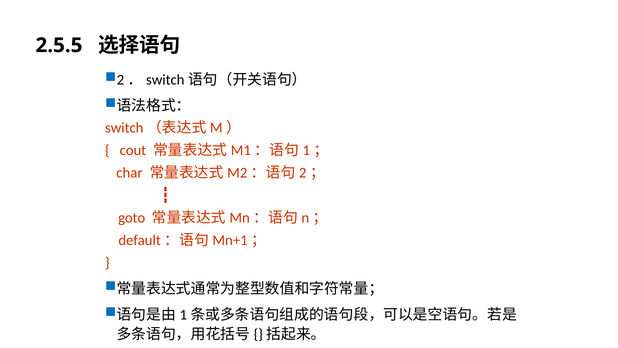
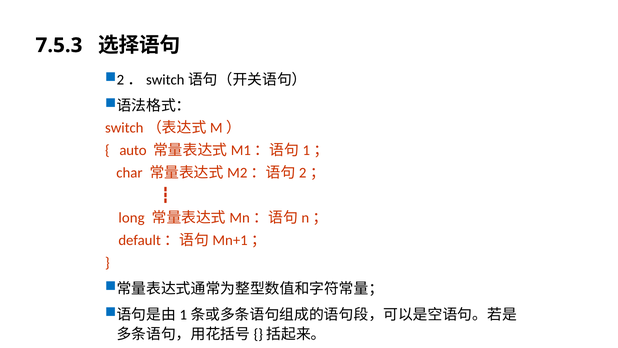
2.5.5: 2.5.5 -> 7.5.3 (59, 45)
cout: cout -> auto (133, 150)
goto: goto -> long (132, 218)
